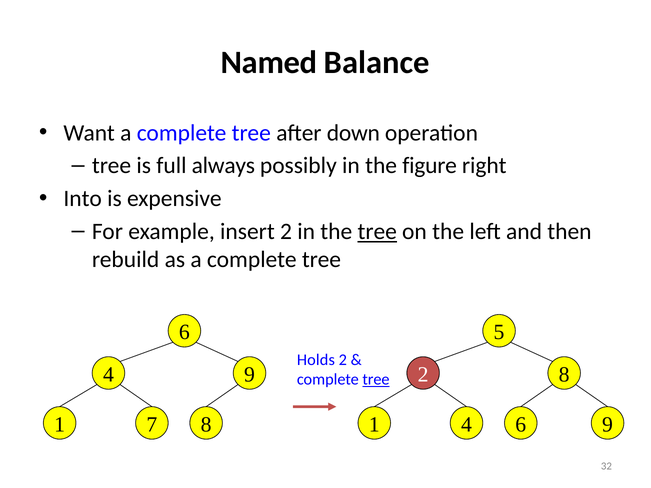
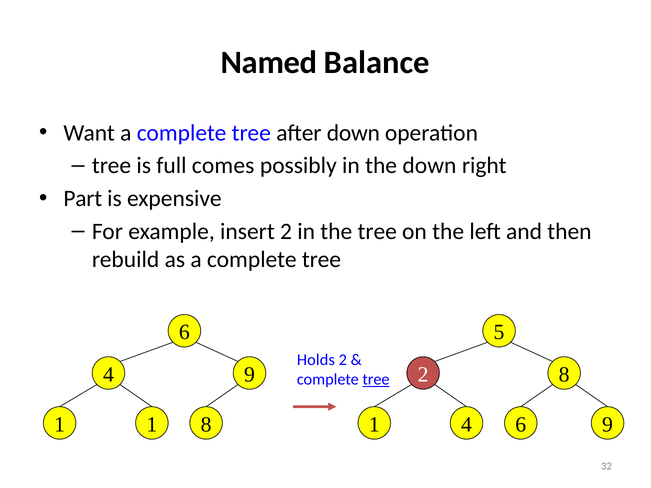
always: always -> comes (223, 166)
the figure: figure -> down (429, 166)
Into: Into -> Part (83, 199)
tree underline: present -> none (377, 232)
1 7: 7 -> 1 (152, 425)
